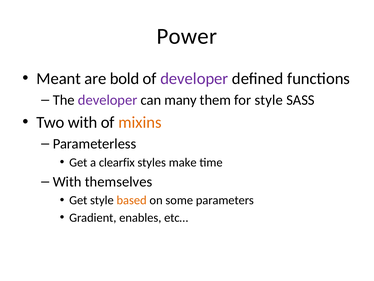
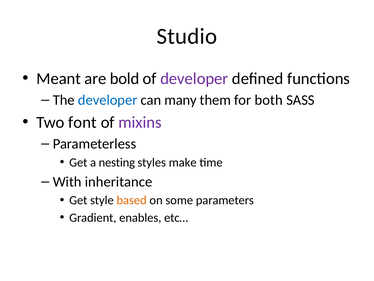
Power: Power -> Studio (187, 36)
developer colour: purple -> blue (108, 100)
for style: style -> both (269, 100)
Two with: with -> font (82, 122)
mixins colour: orange -> purple (140, 122)
clearfix: clearfix -> nesting (117, 162)
themselves: themselves -> inheritance (119, 181)
